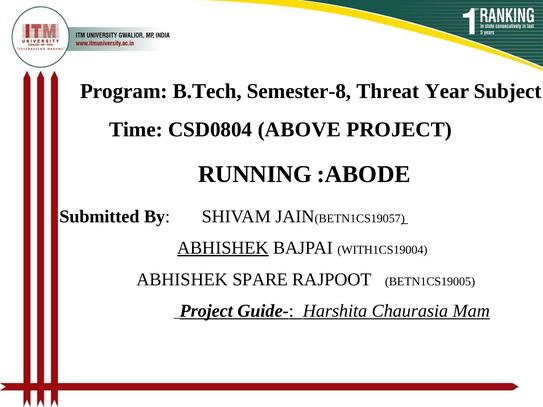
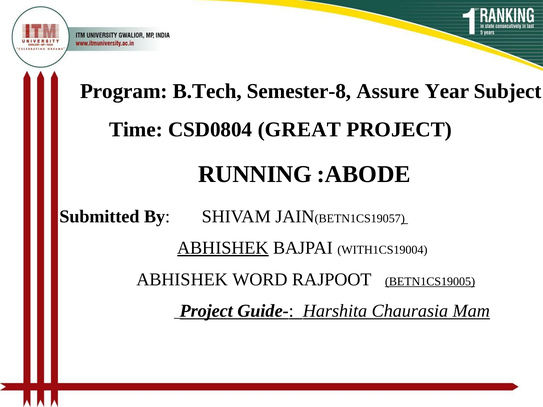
Threat: Threat -> Assure (388, 91)
ABOVE: ABOVE -> GREAT (299, 130)
SPARE: SPARE -> WORD (260, 280)
BETN1CS19005 underline: none -> present (430, 282)
